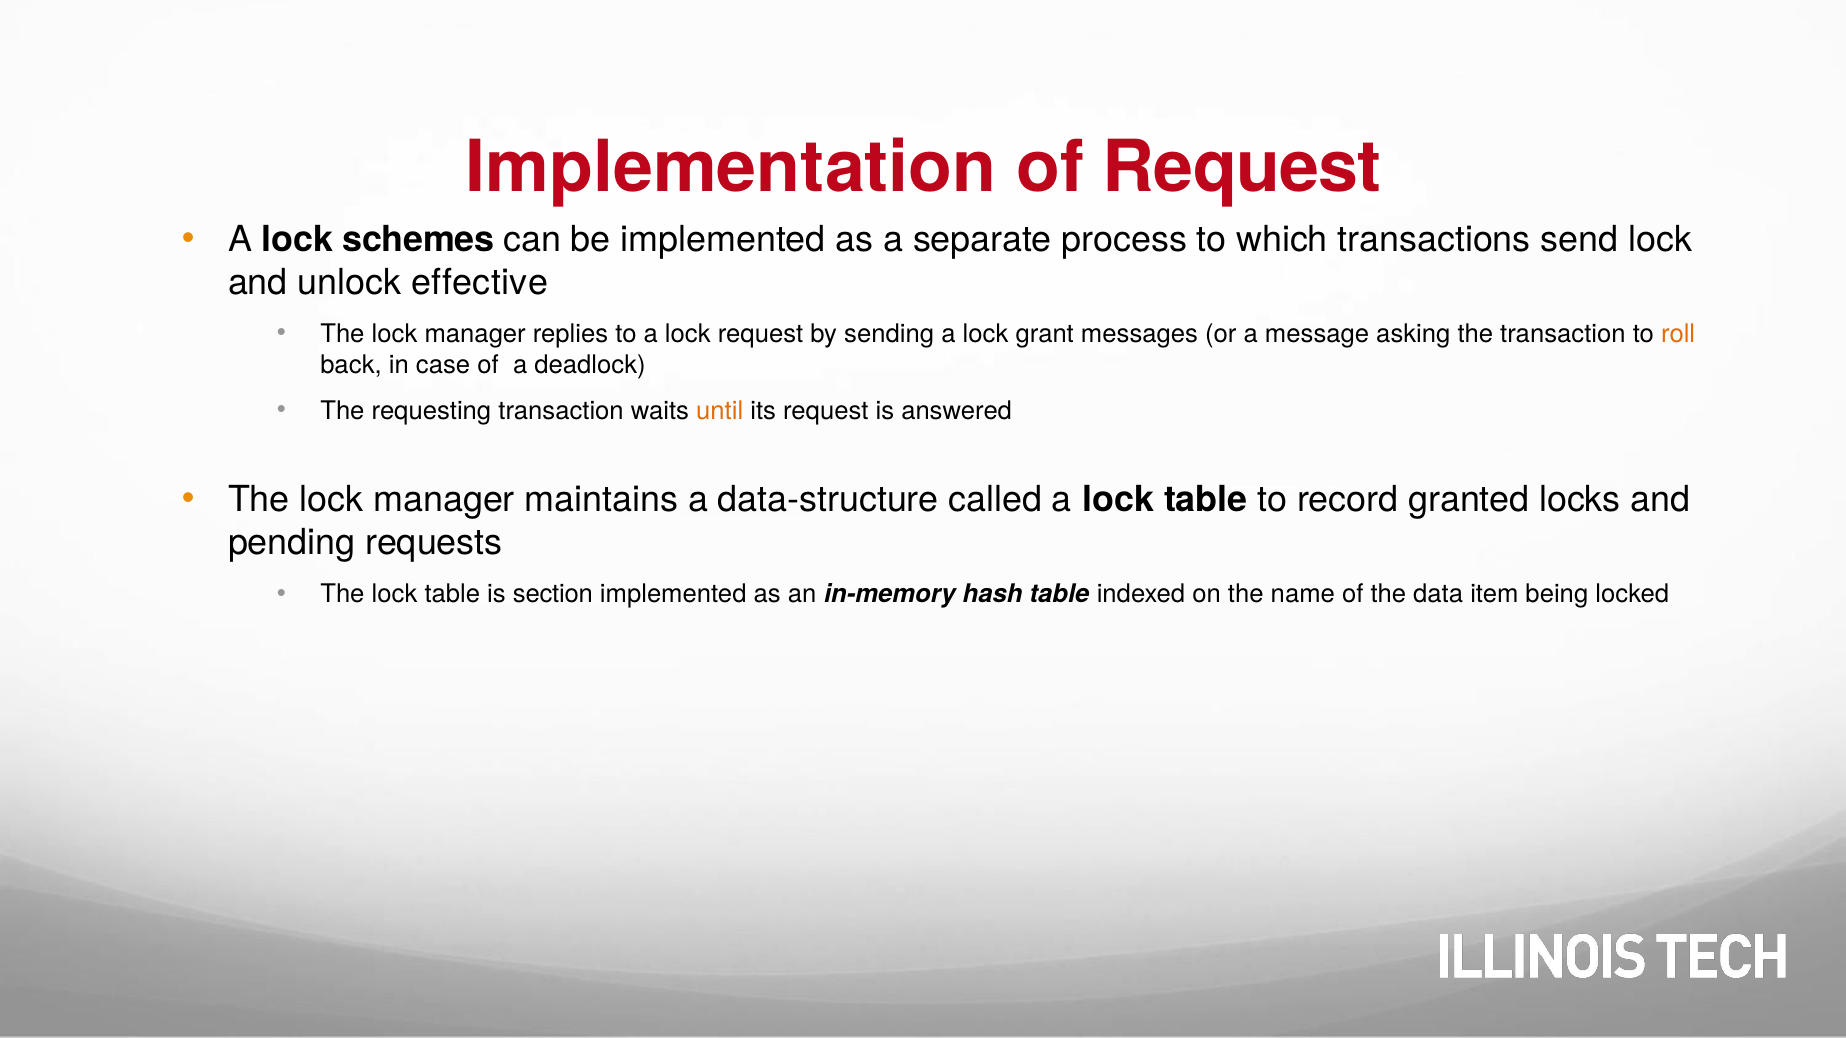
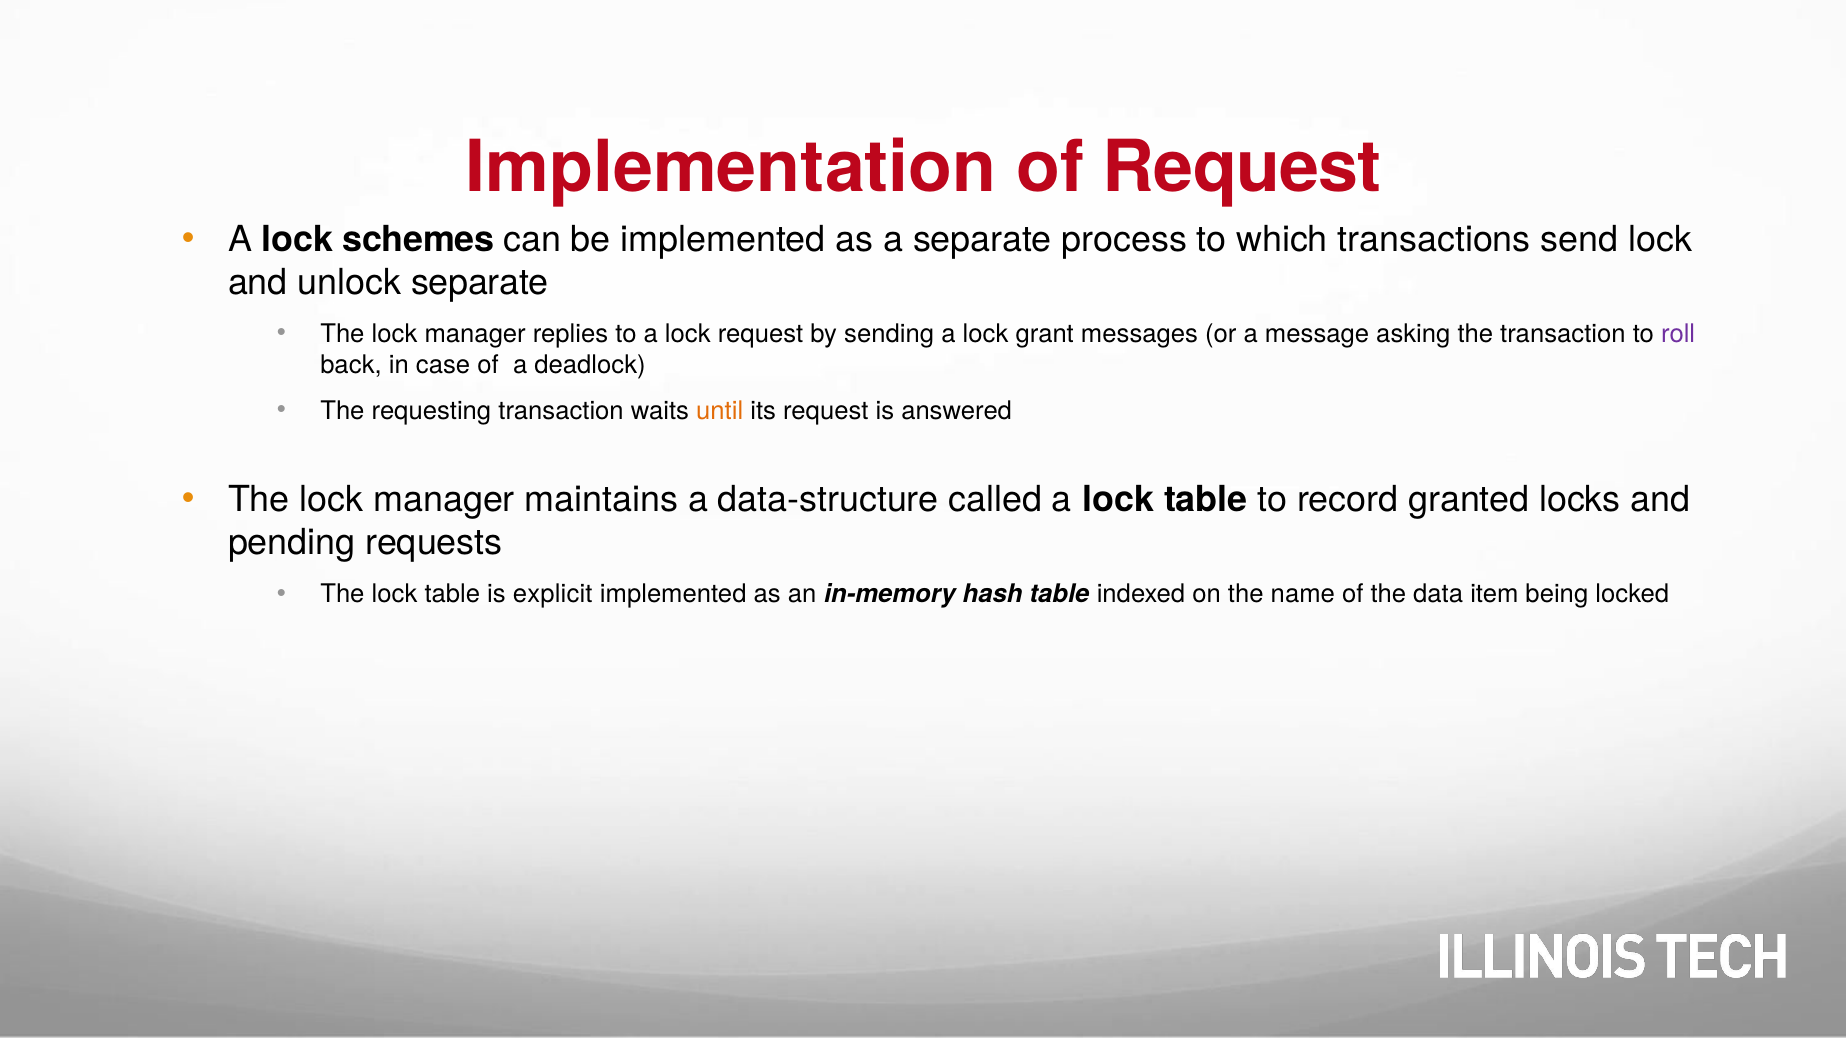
unlock effective: effective -> separate (480, 282)
roll colour: orange -> purple (1678, 334)
section: section -> explicit (553, 595)
